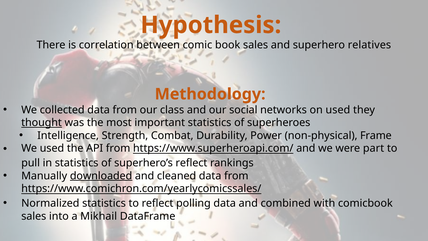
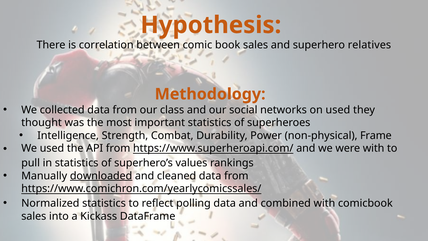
thought underline: present -> none (42, 123)
were part: part -> with (374, 148)
superhero’s reflect: reflect -> values (191, 163)
Mikhail: Mikhail -> Kickass (99, 216)
